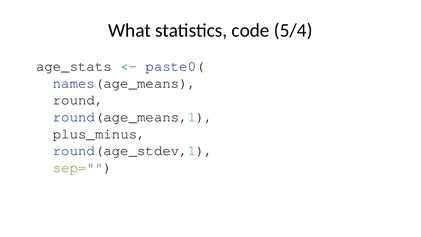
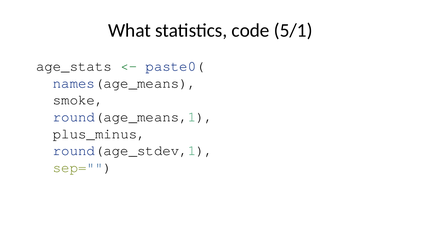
5/4: 5/4 -> 5/1 (293, 31)
round: round -> smoke (78, 100)
